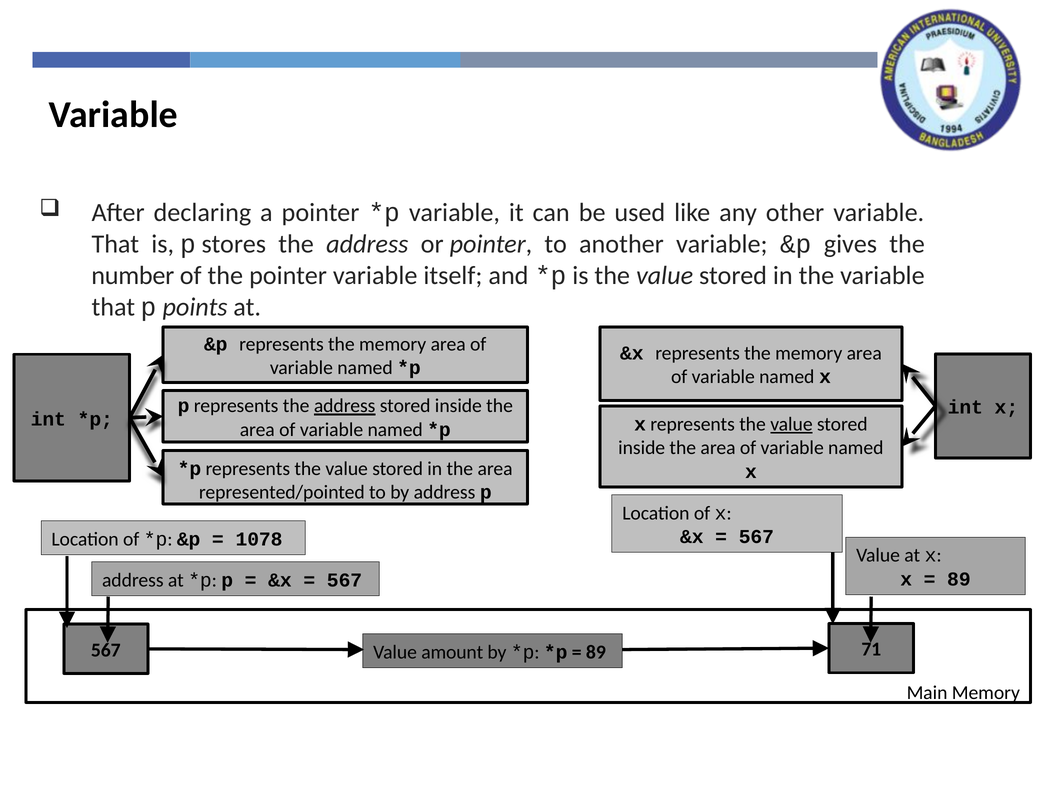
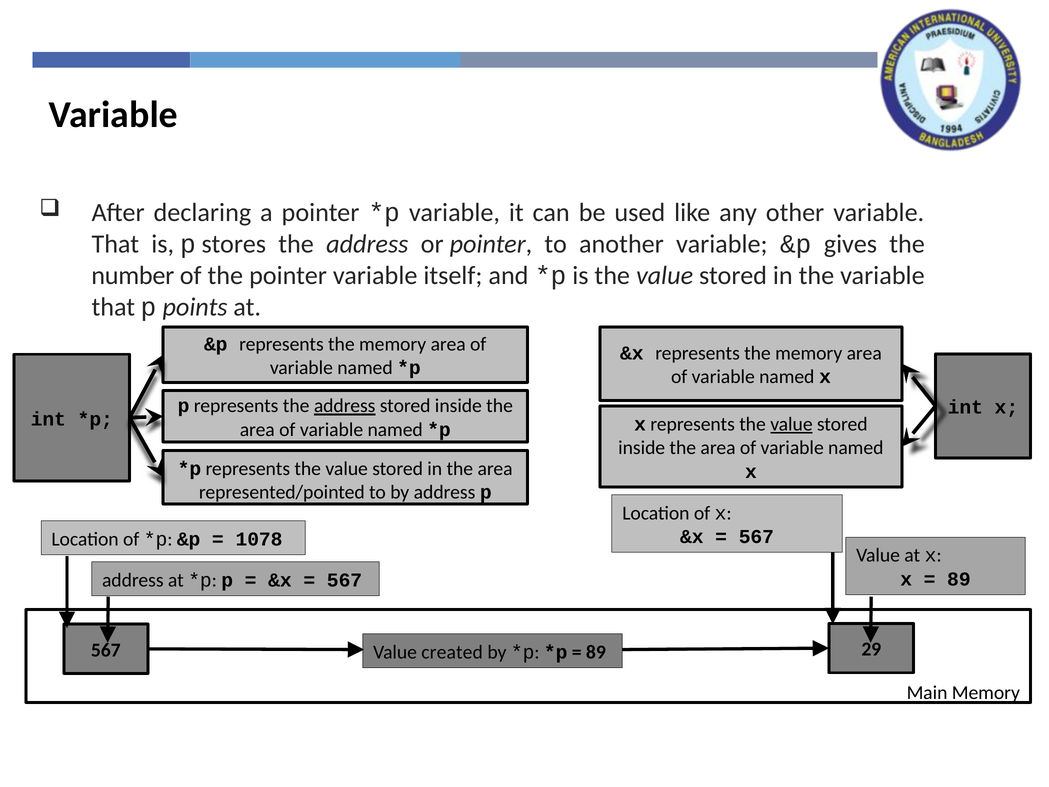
71: 71 -> 29 (871, 649)
amount: amount -> created (452, 652)
